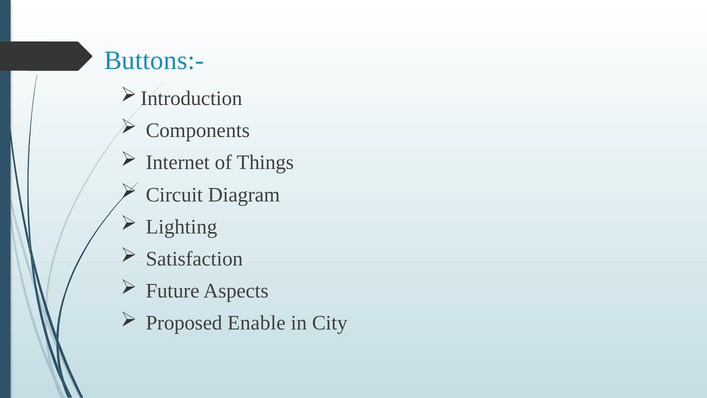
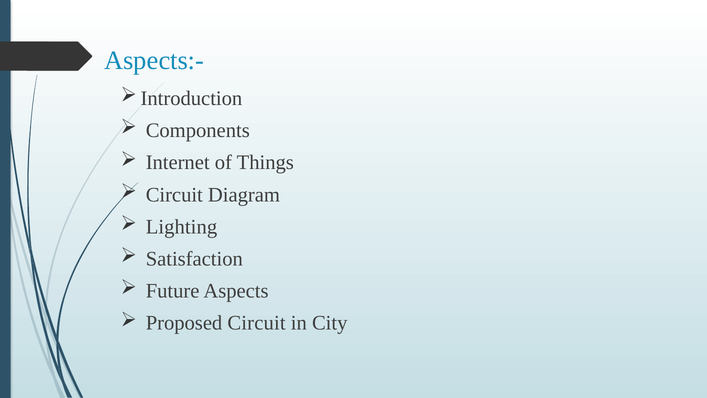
Buttons:-: Buttons:- -> Aspects:- (154, 61)
Proposed Enable: Enable -> Circuit (257, 323)
